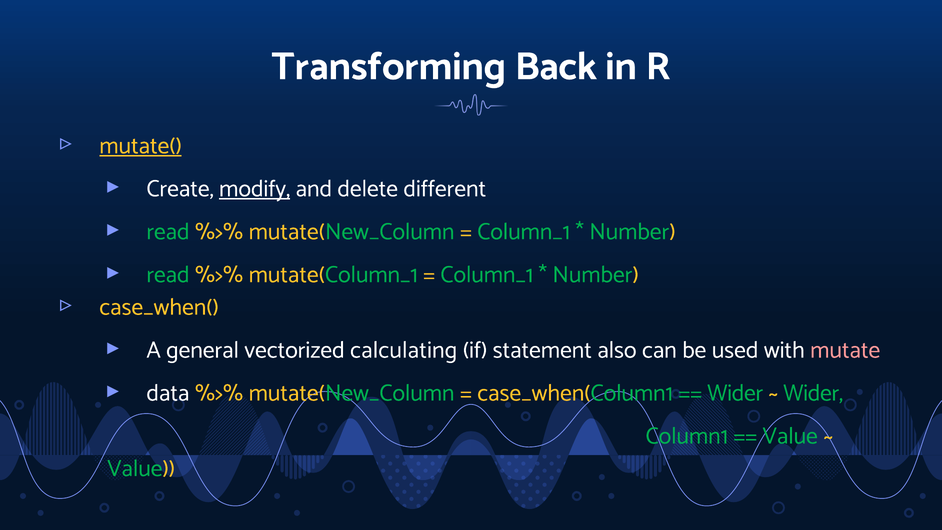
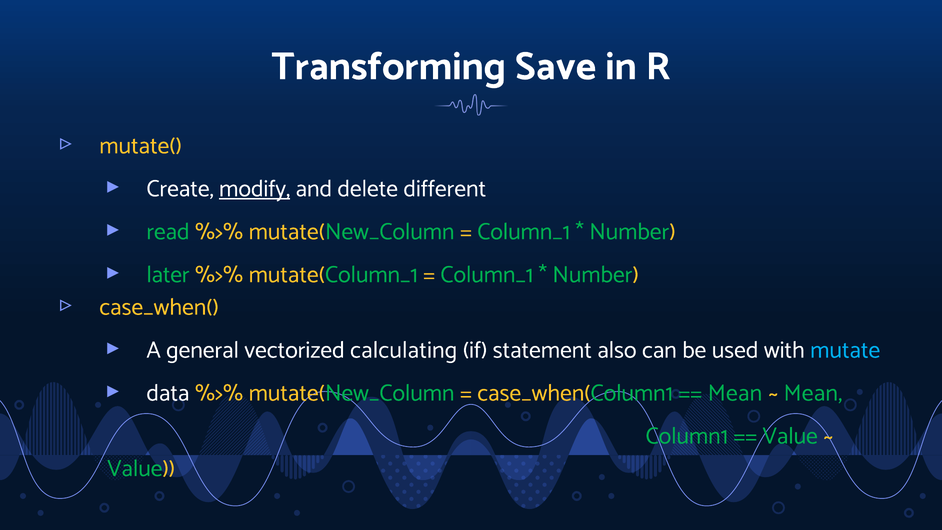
Back: Back -> Save (556, 66)
mutate( underline: present -> none (141, 146)
read: read -> later (168, 274)
mutate colour: pink -> light blue (845, 350)
Wider: Wider -> Mean (735, 393)
Wider: Wider -> Mean (813, 393)
